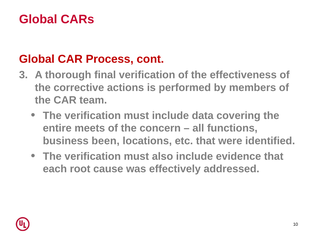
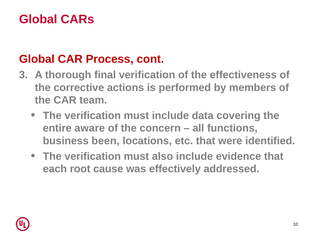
meets: meets -> aware (90, 128)
